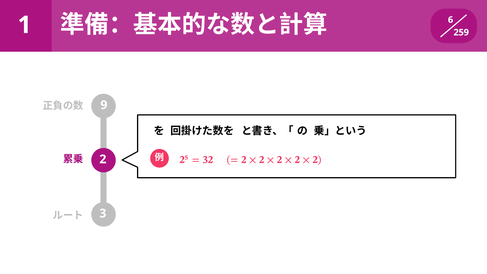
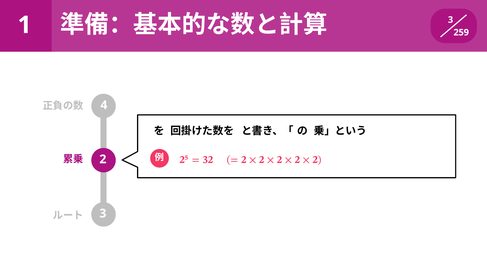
6: 6 -> 3 (451, 20)
9: 9 -> 4 (104, 105)
